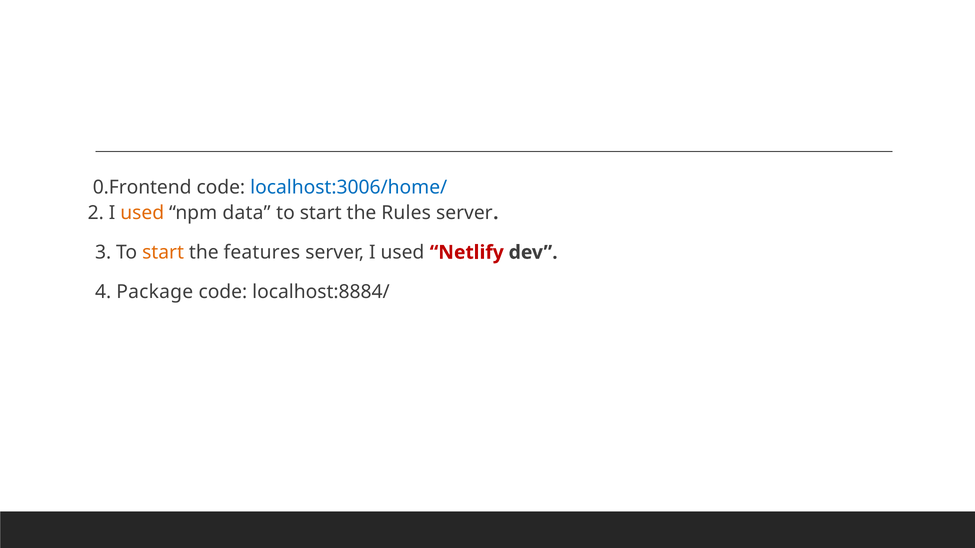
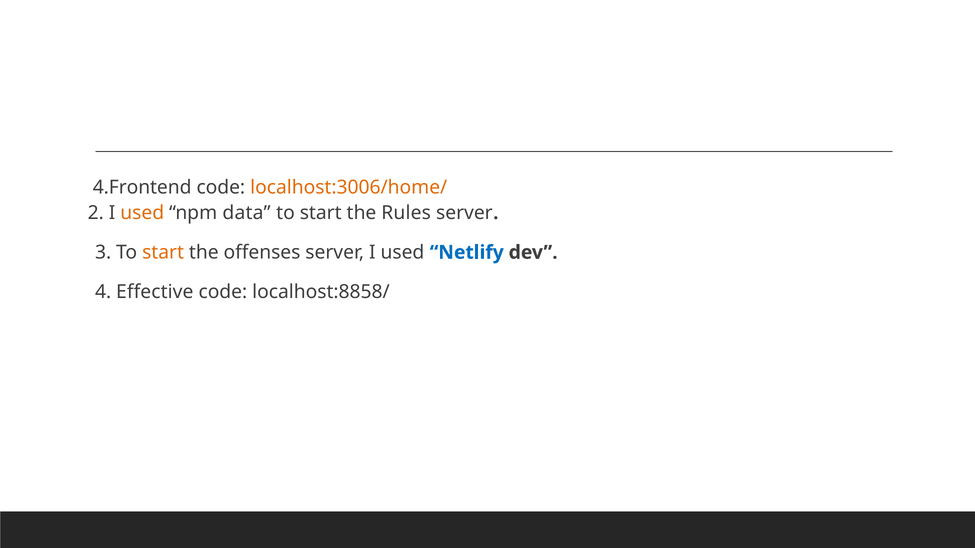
0.Frontend: 0.Frontend -> 4.Frontend (142, 187)
localhost:3006/home/ colour: blue -> orange (349, 187)
features: features -> offenses (262, 253)
Netlify colour: red -> blue (467, 253)
Package: Package -> Effective (155, 292)
localhost:8884/: localhost:8884/ -> localhost:8858/ (321, 292)
